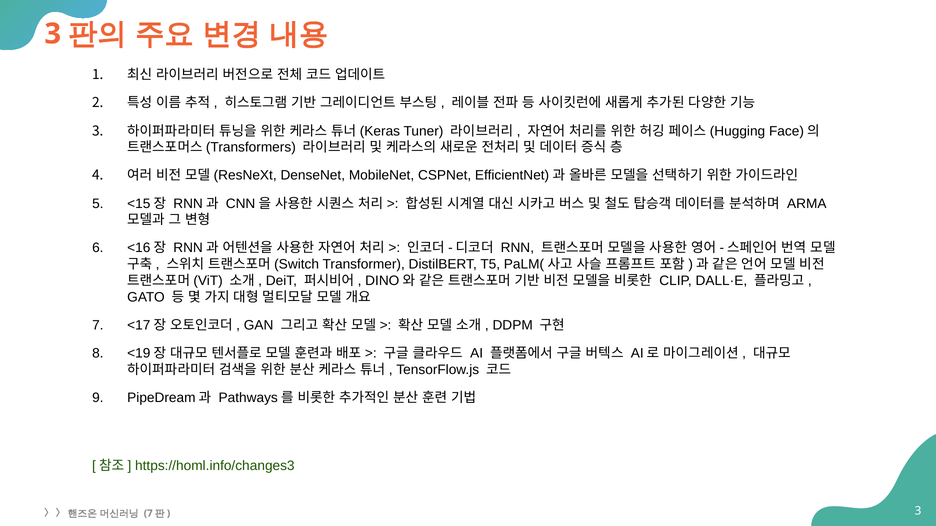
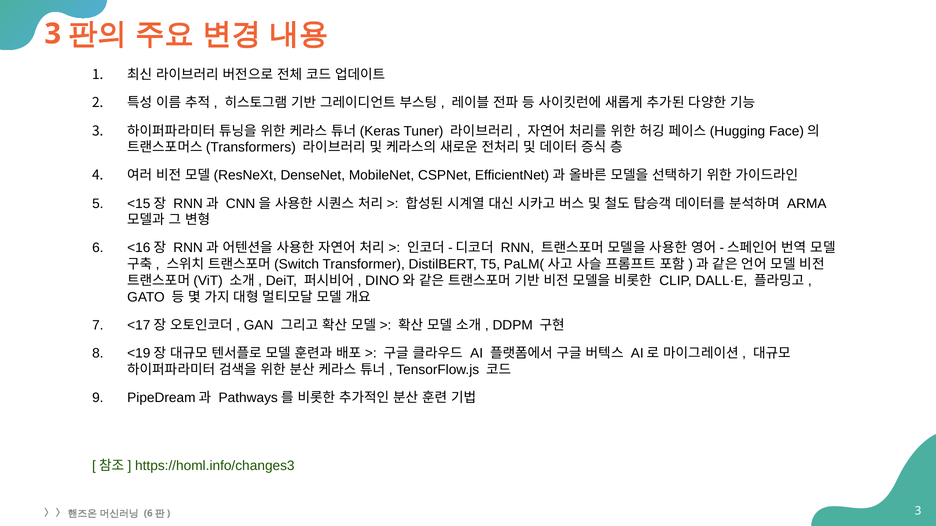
7: 7 -> 6 (148, 514)
